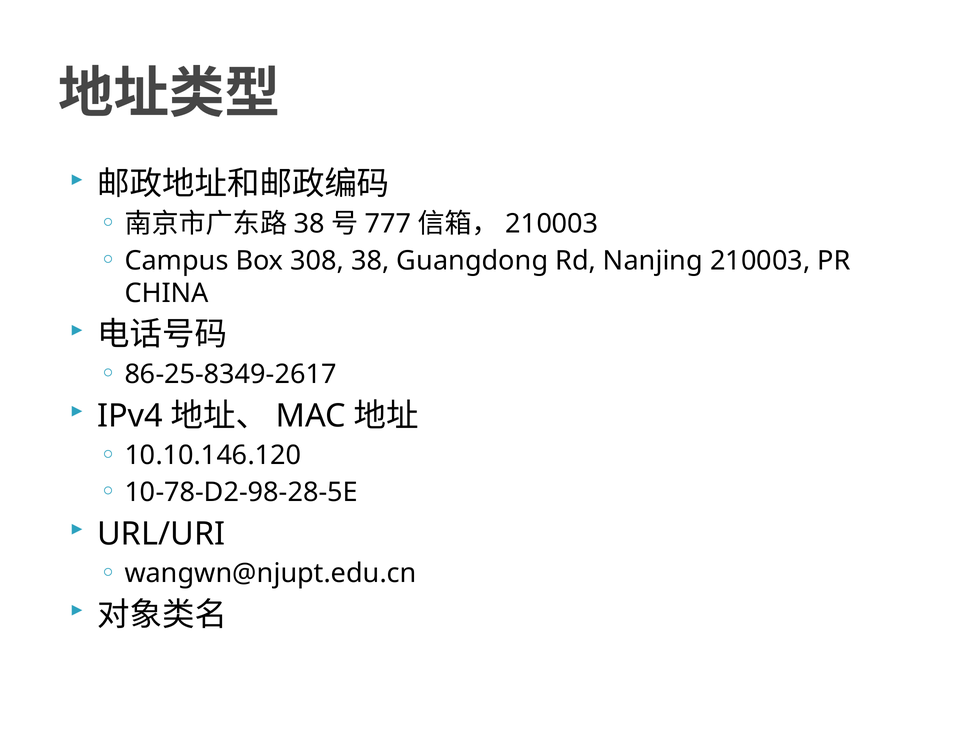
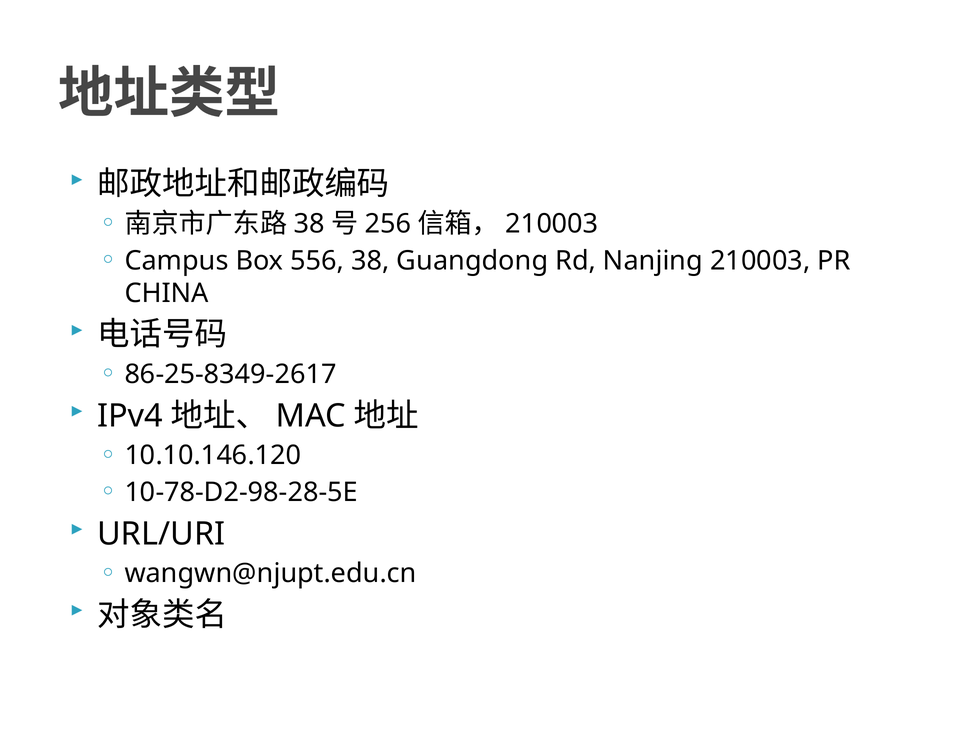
777: 777 -> 256 (388, 224)
308: 308 -> 556 (317, 261)
